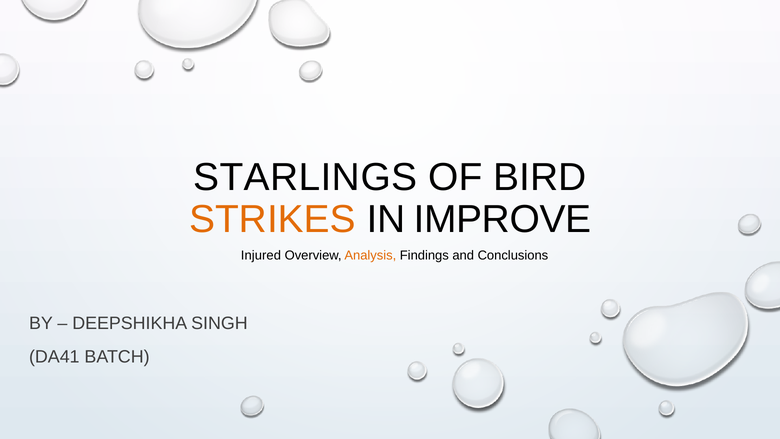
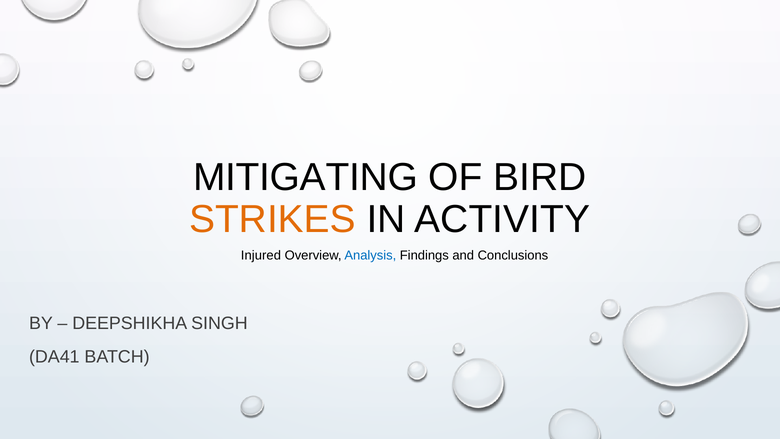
STARLINGS: STARLINGS -> MITIGATING (306, 177)
IMPROVE: IMPROVE -> ACTIVITY (502, 219)
Analysis colour: orange -> blue (370, 255)
